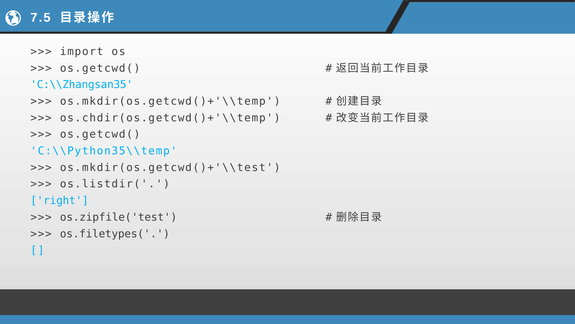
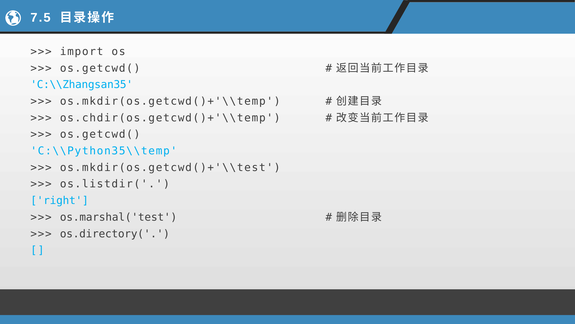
os.zipfile('test: os.zipfile('test -> os.marshal('test (118, 217)
os.filetypes(: os.filetypes( -> os.directory( (115, 233)
